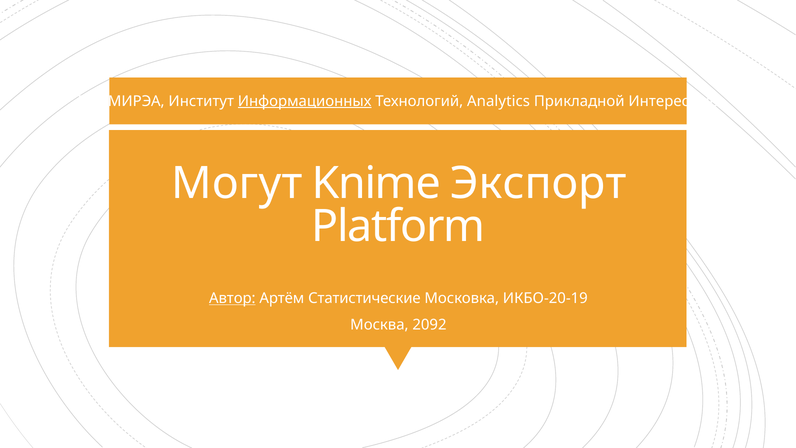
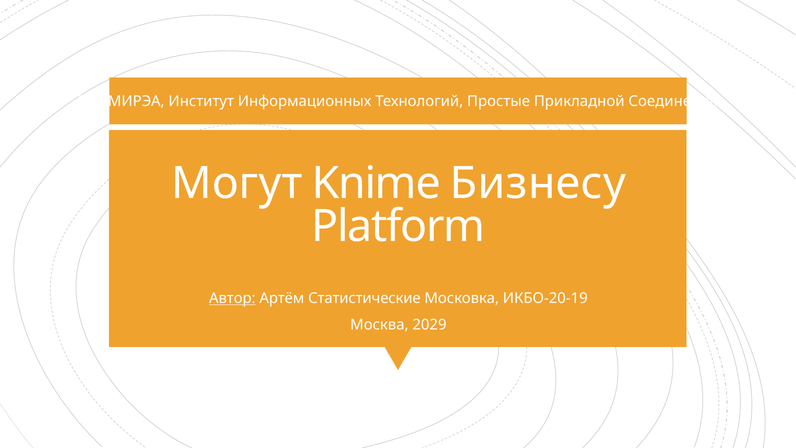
Информационных underline: present -> none (305, 101)
Analytics: Analytics -> Простые (499, 101)
Интересные: Интересные -> Соединение (673, 101)
Экспорт: Экспорт -> Бизнесу (538, 183)
2092: 2092 -> 2029 (429, 324)
